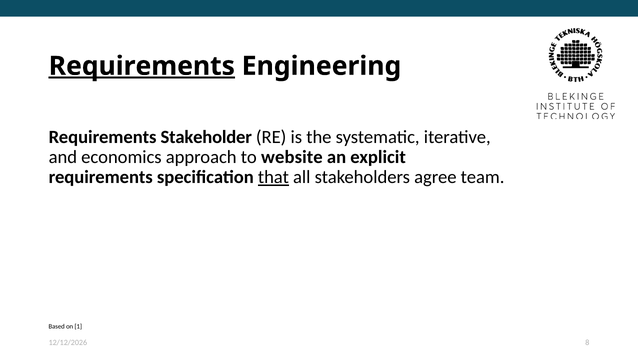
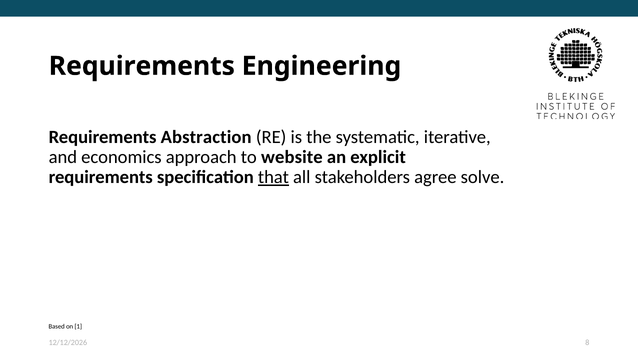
Requirements underline: present -> none (142, 66)
Stakeholder: Stakeholder -> Abstraction (206, 137)
team: team -> solve (483, 177)
